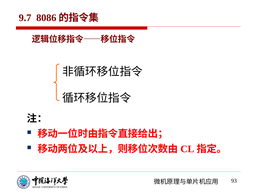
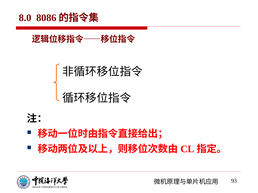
9.7: 9.7 -> 8.0 (25, 18)
